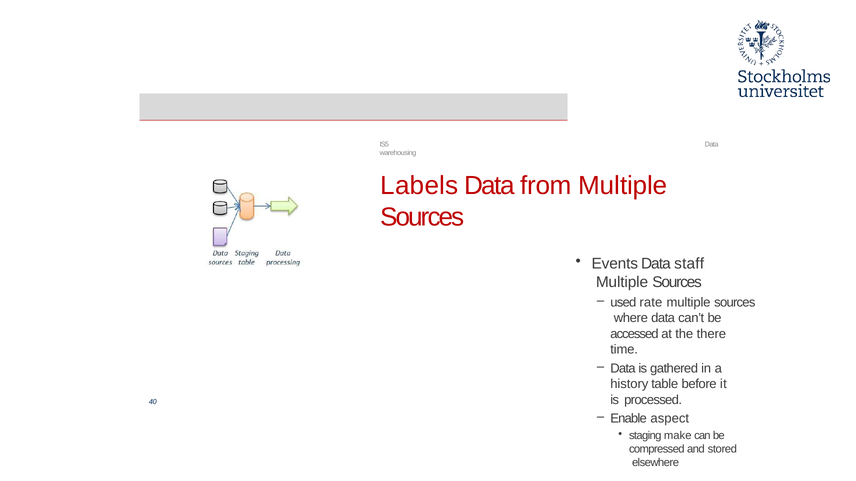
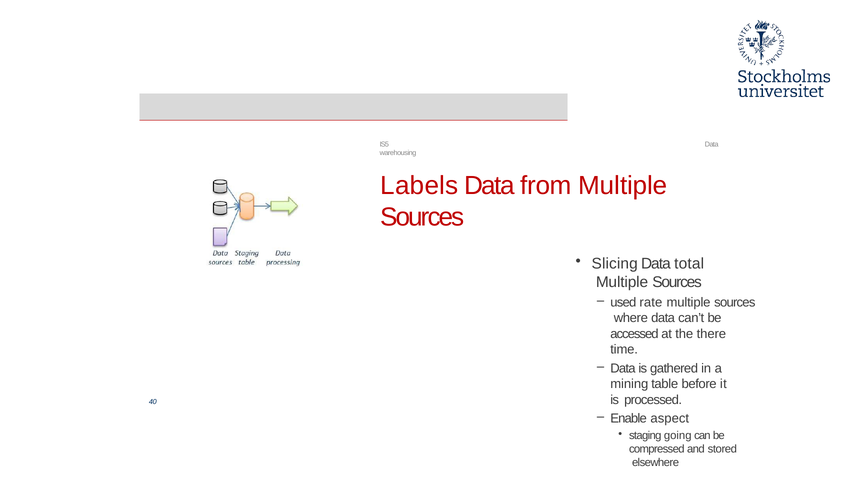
Events: Events -> Slicing (615, 264)
staff: staff -> total (689, 264)
history: history -> mining (629, 384)
make: make -> going (678, 436)
